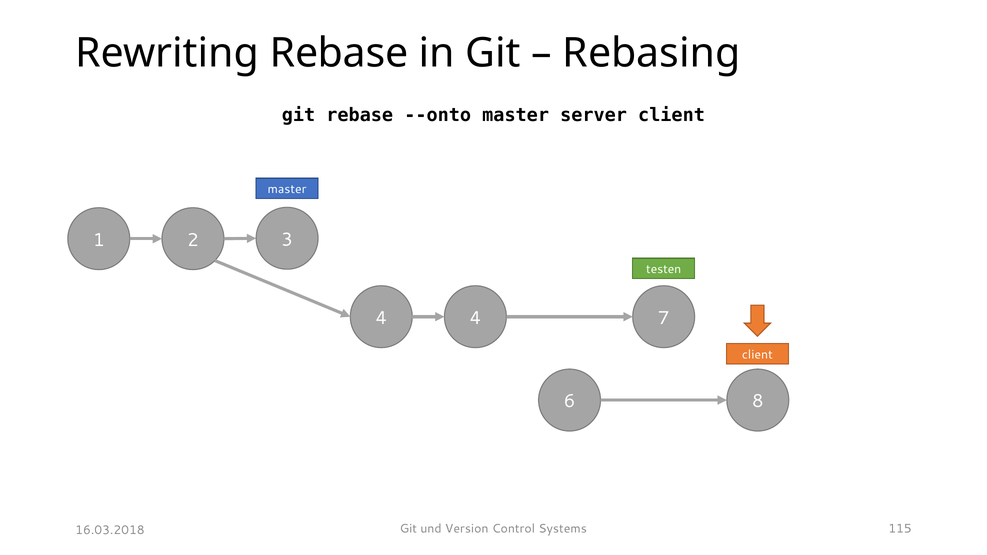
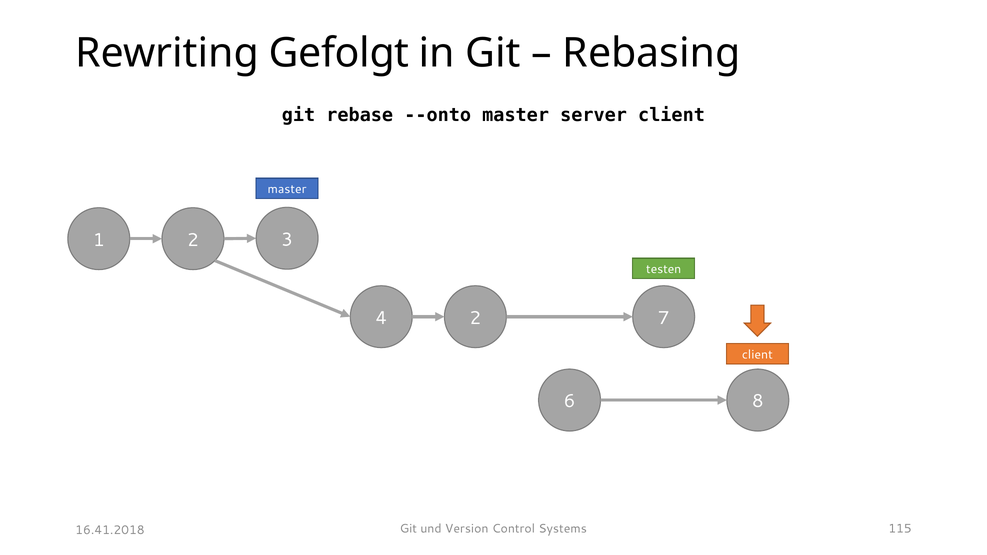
Rewriting Rebase: Rebase -> Gefolgt (339, 53)
4 4: 4 -> 2 (475, 318)
16.03.2018: 16.03.2018 -> 16.41.2018 (110, 530)
